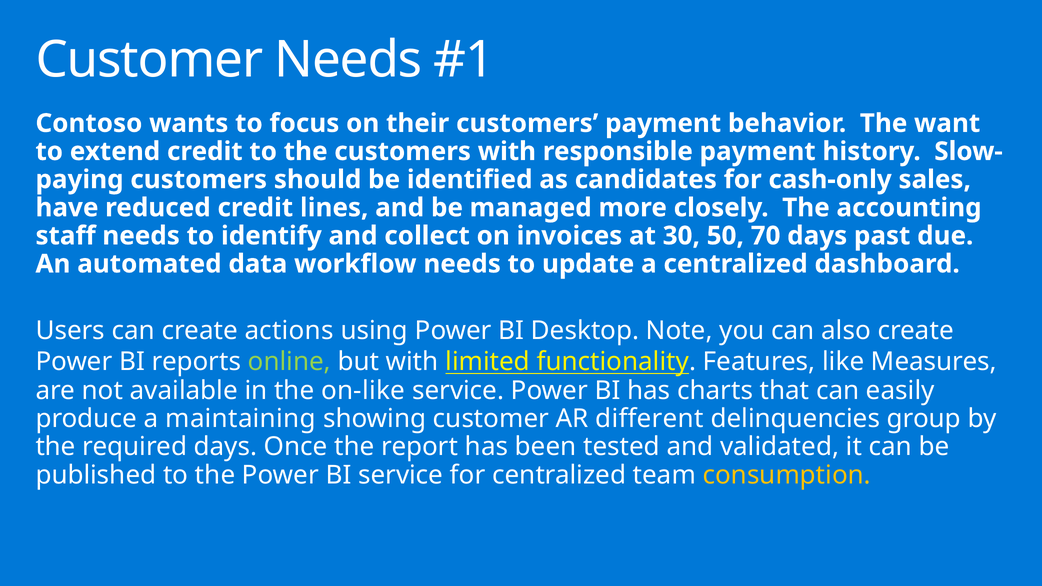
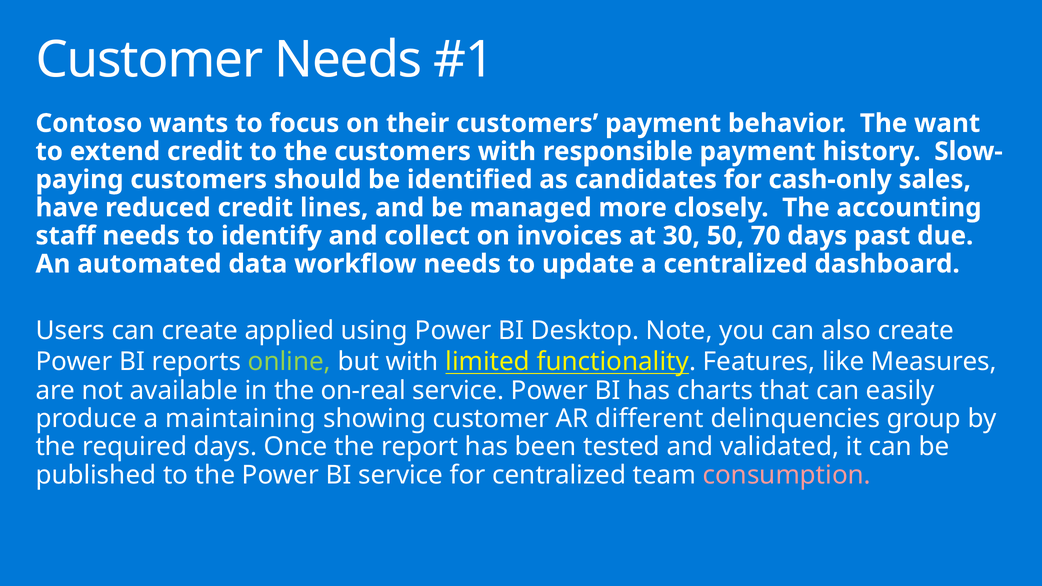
actions: actions -> applied (289, 331)
on-like: on-like -> on-real (363, 391)
consumption colour: yellow -> pink (787, 475)
